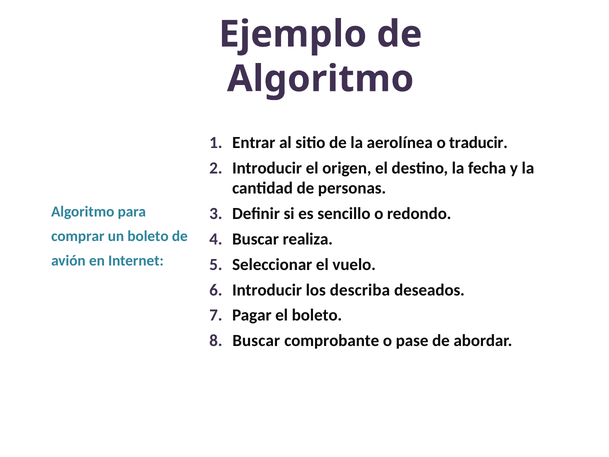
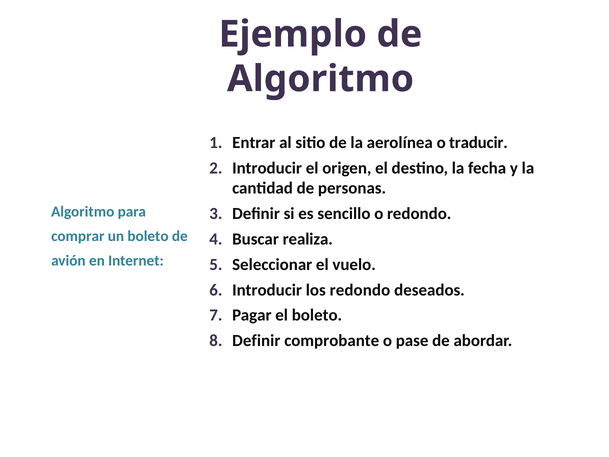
los describa: describa -> redondo (360, 290)
Buscar: Buscar -> Definir (256, 341)
